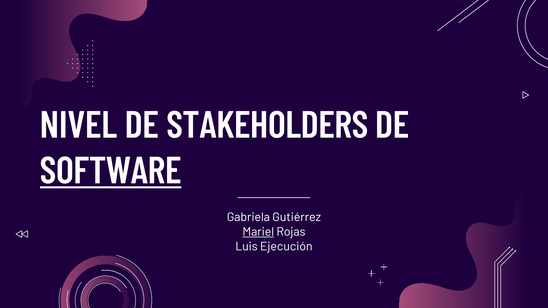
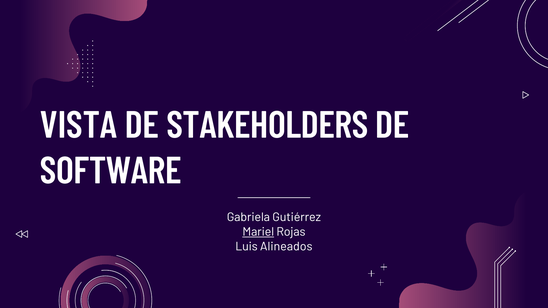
NIVEL: NIVEL -> VISTA (79, 125)
SOFTWARE underline: present -> none (111, 171)
Ejecución: Ejecución -> Alineados (286, 247)
